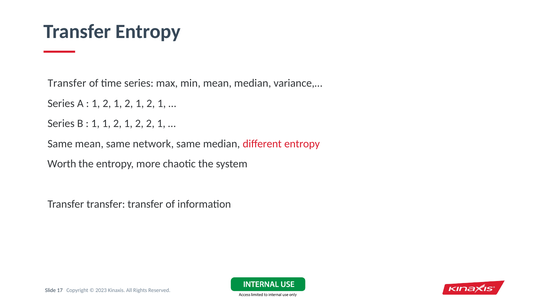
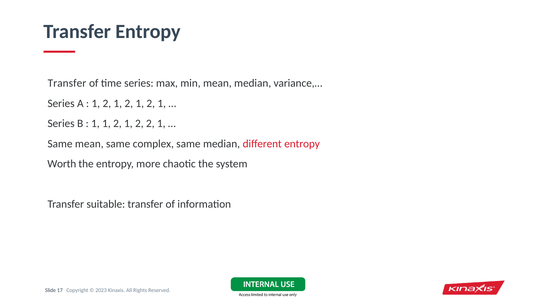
network: network -> complex (153, 143)
transfer: transfer -> suitable (106, 204)
